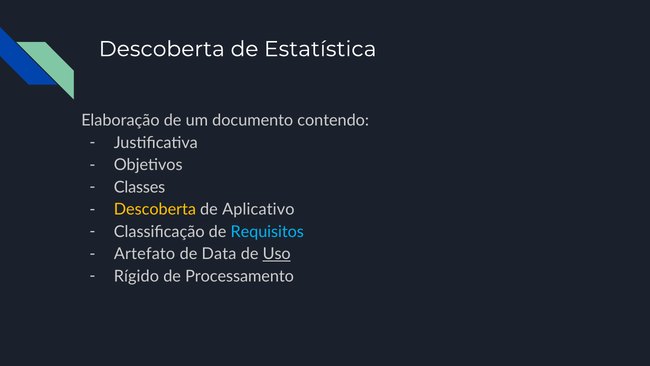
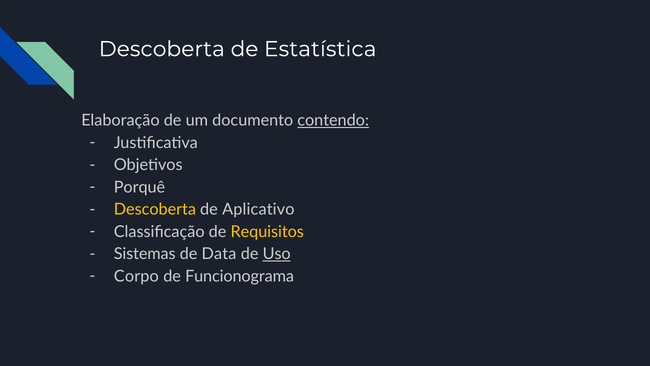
contendo underline: none -> present (333, 120)
Classes: Classes -> Porquê (139, 187)
Requisitos colour: light blue -> yellow (267, 231)
Artefato: Artefato -> Sistemas (145, 254)
Rígido: Rígido -> Corpo (136, 276)
Processamento: Processamento -> Funcionograma (240, 276)
